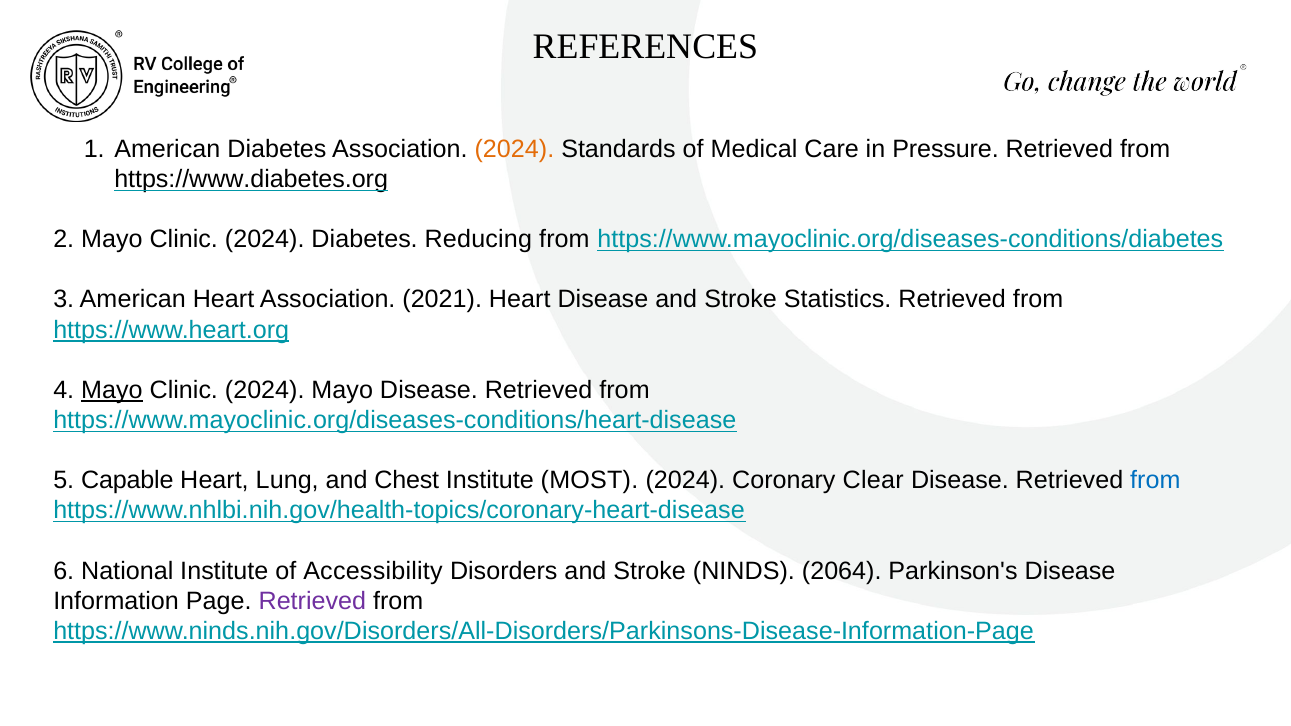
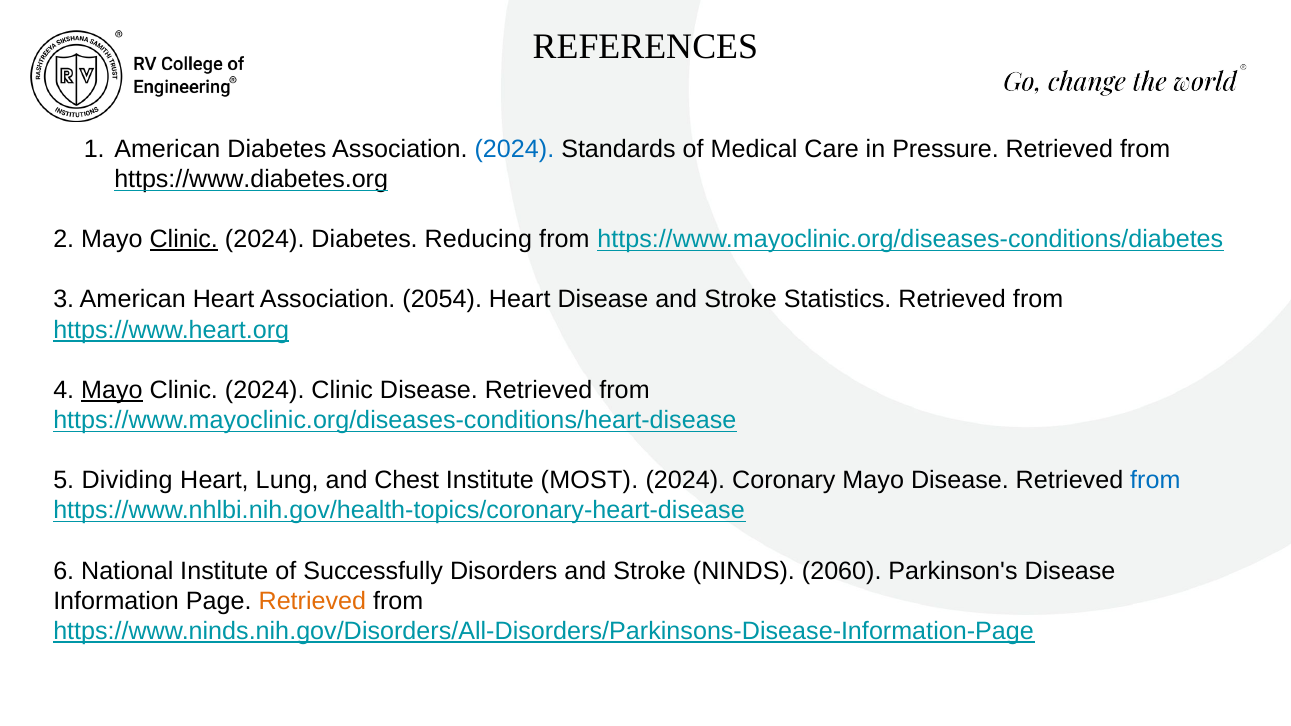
2024 colour: orange -> blue (514, 149)
Clinic underline: none -> present (184, 239)
2021: 2021 -> 2054 (442, 300)
2024 Mayo: Mayo -> Clinic (342, 390)
Capable: Capable -> Dividing (127, 481)
Coronary Clear: Clear -> Mayo (873, 481)
Accessibility: Accessibility -> Successfully (373, 571)
2064: 2064 -> 2060 (842, 571)
Retrieved colour: purple -> orange (312, 601)
